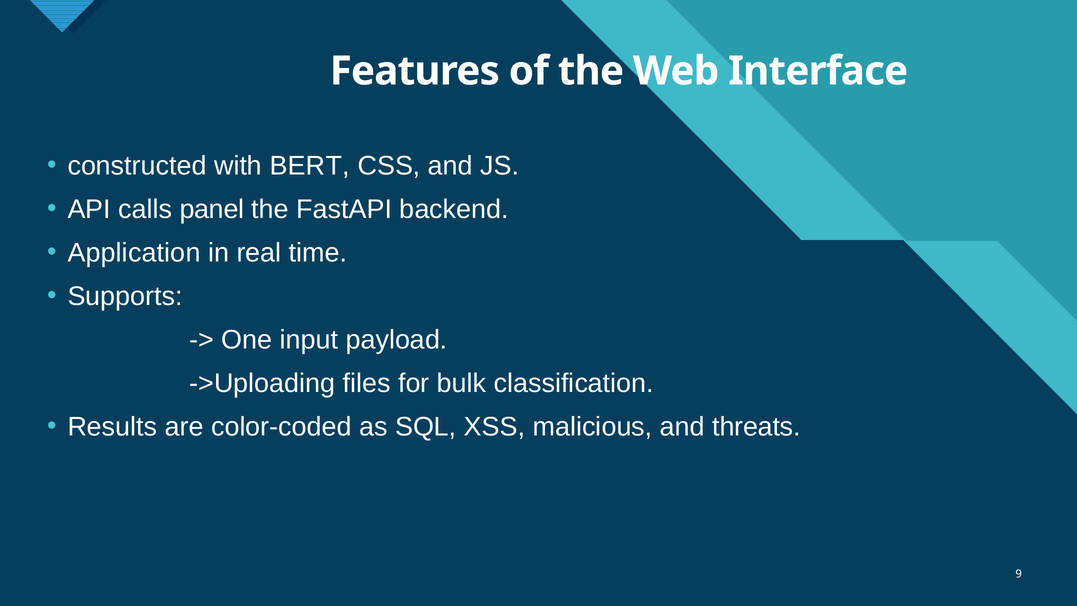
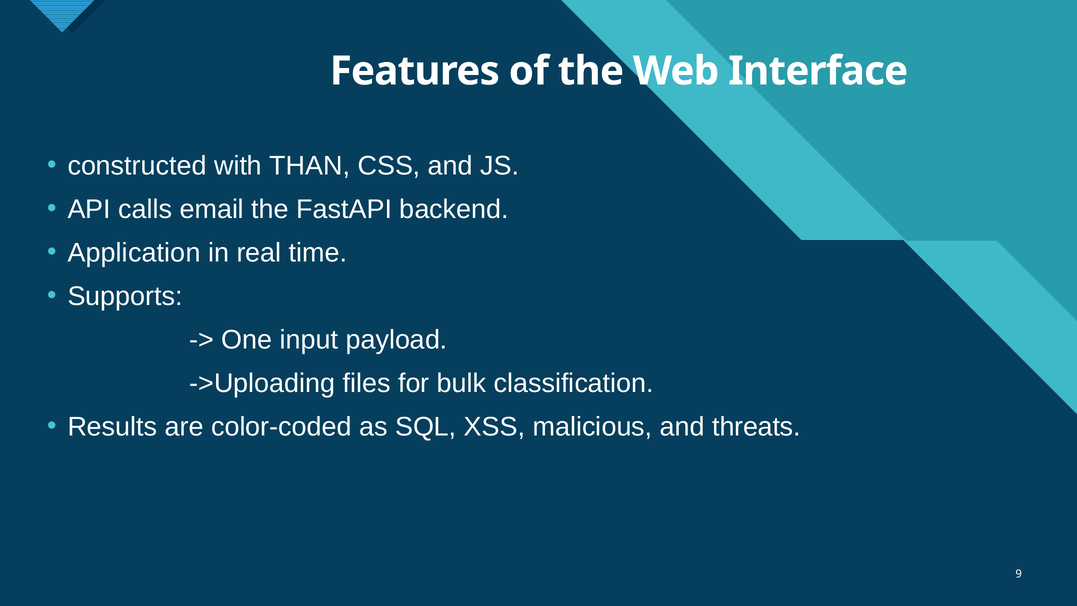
BERT: BERT -> THAN (310, 166)
panel: panel -> email (212, 209)
